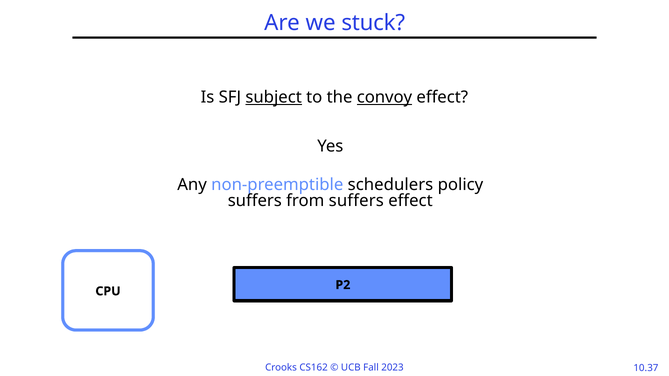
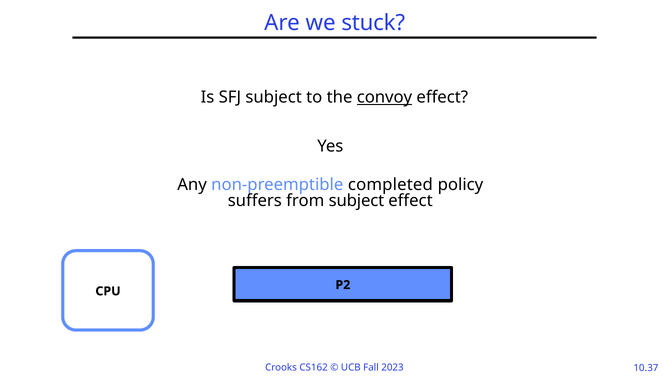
subject underline: present -> none (274, 98)
schedulers: schedulers -> completed (390, 185)
from suffers: suffers -> subject (356, 201)
